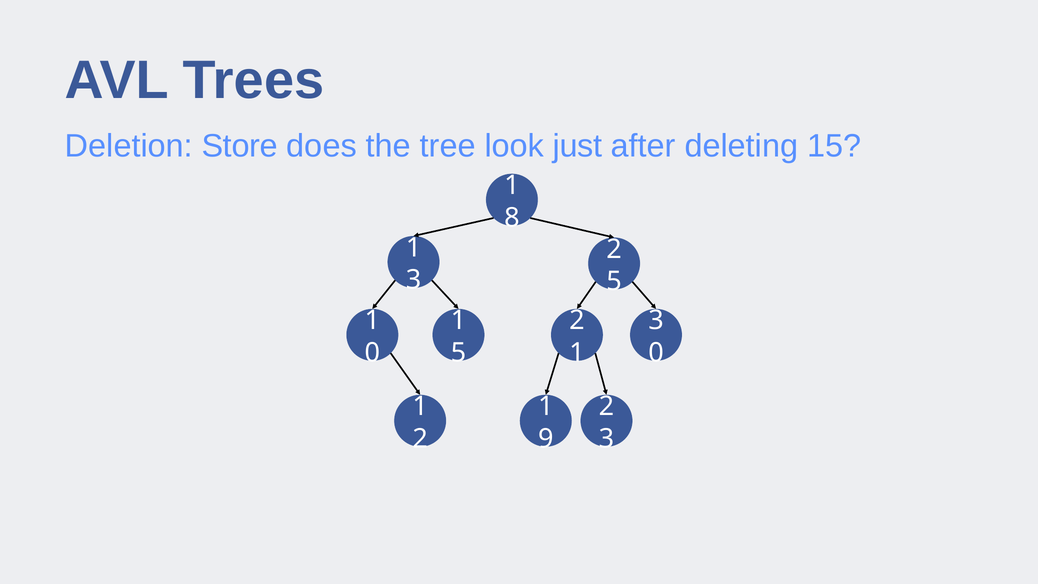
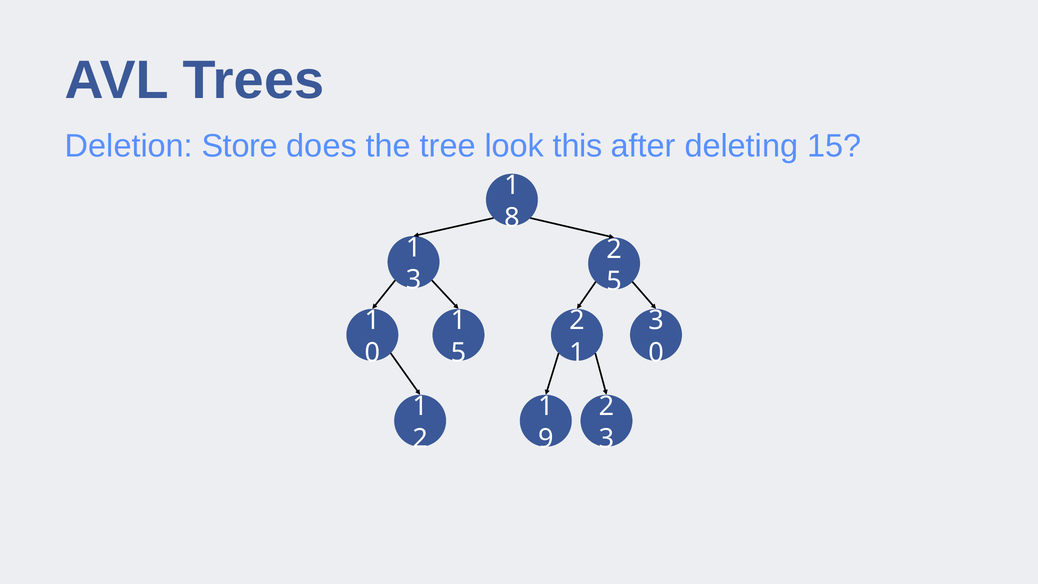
just: just -> this (578, 146)
